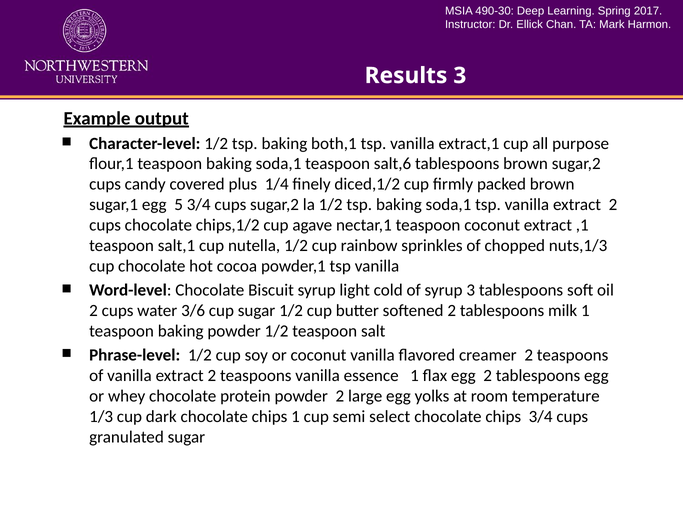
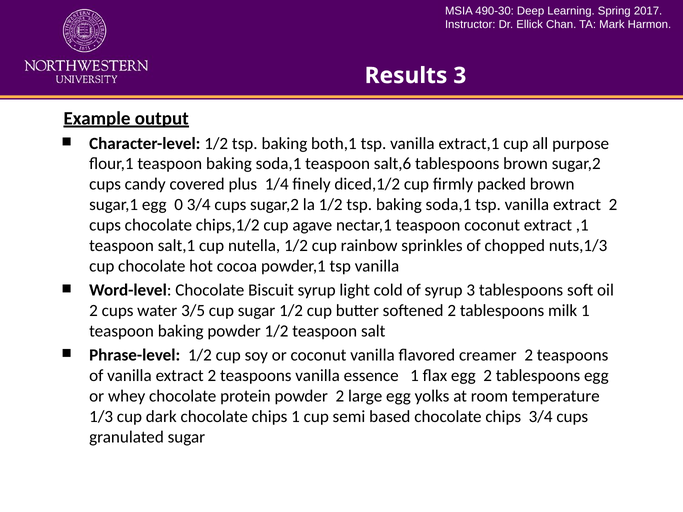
5: 5 -> 0 (179, 205)
3/6: 3/6 -> 3/5 (193, 311)
select: select -> based (390, 417)
